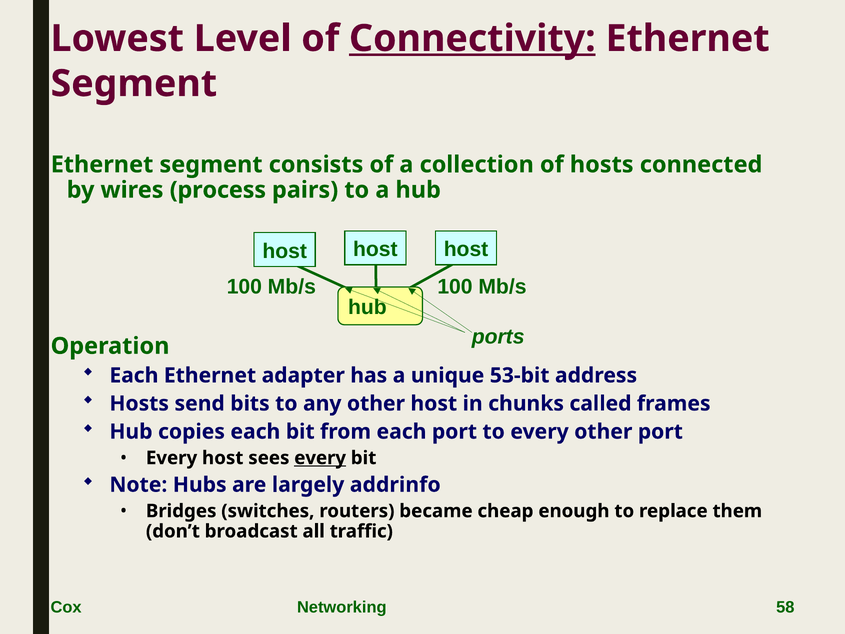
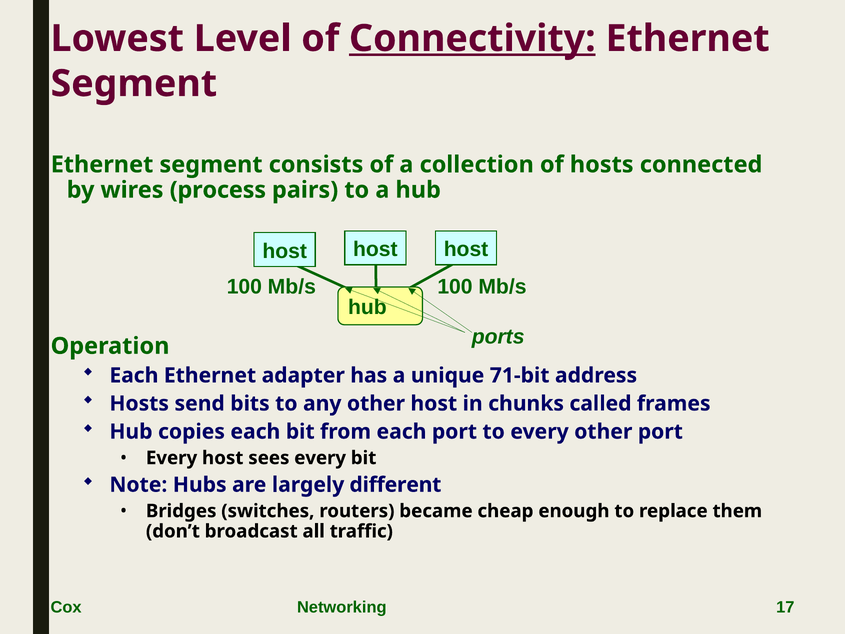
53-bit: 53-bit -> 71-bit (520, 375)
every underline: present -> none (320, 458)
addrinfo: addrinfo -> different (395, 485)
58: 58 -> 17 (785, 607)
